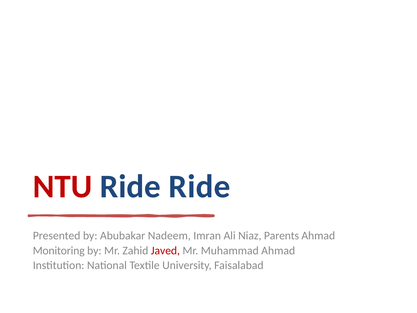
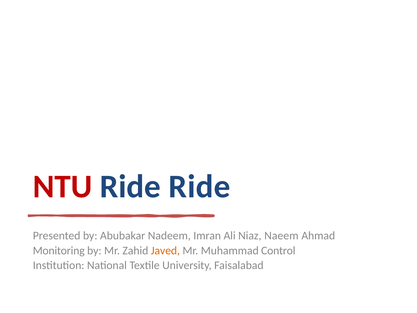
Parents: Parents -> Naeem (281, 236)
Javed colour: red -> orange (165, 250)
Muhammad Ahmad: Ahmad -> Control (278, 250)
